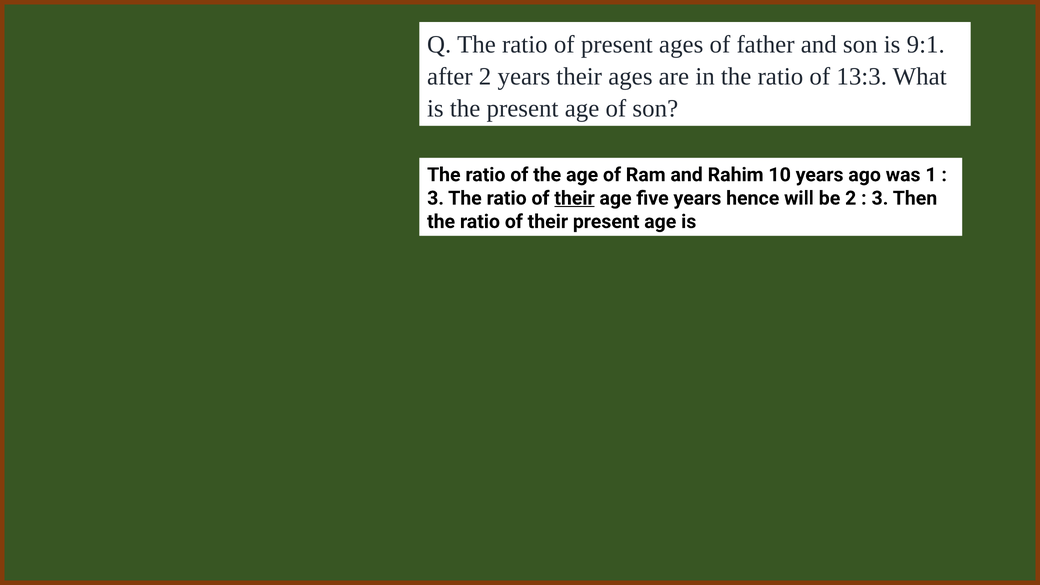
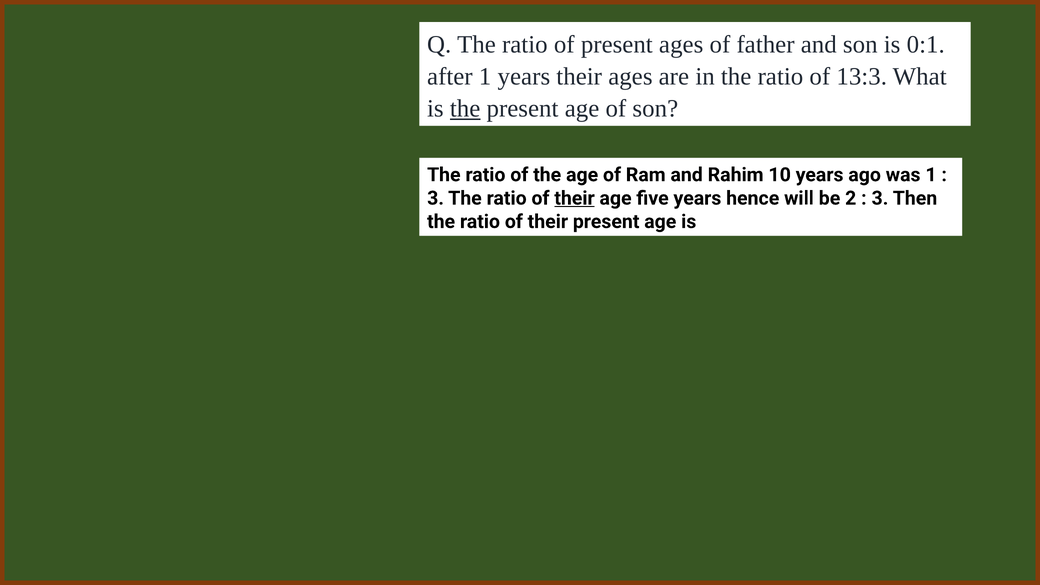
9:1: 9:1 -> 0:1 (926, 45)
after 2: 2 -> 1 (485, 77)
the underline: none -> present (465, 109)
